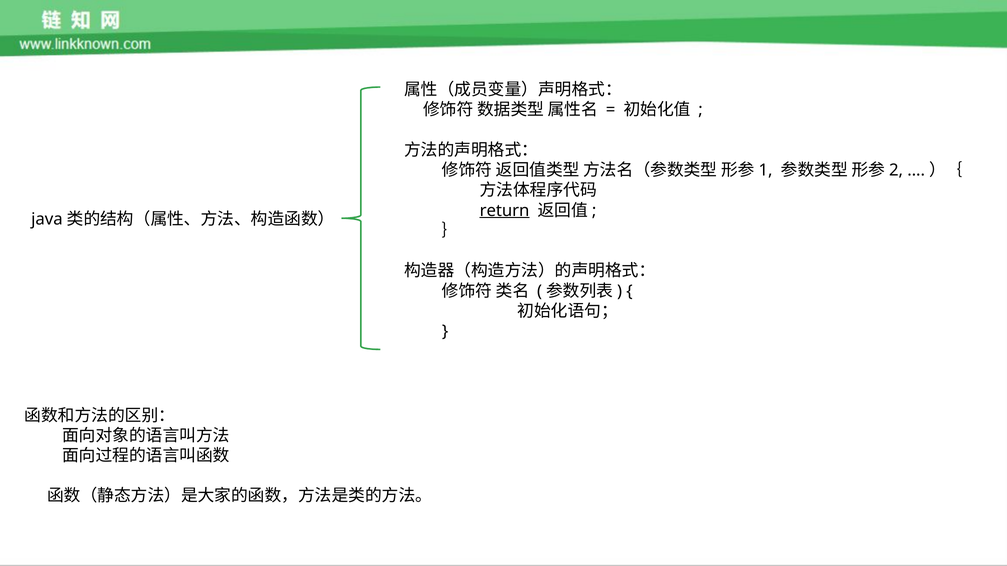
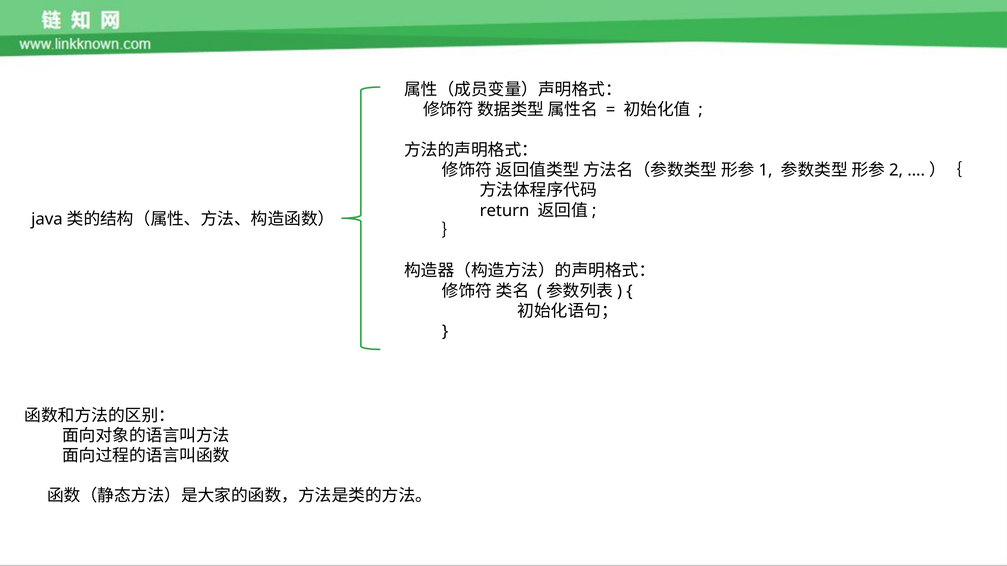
return underline: present -> none (505, 211)
